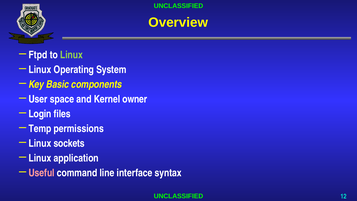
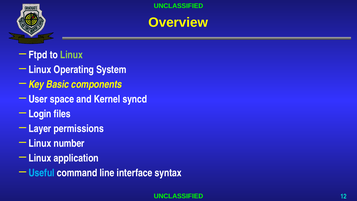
owner: owner -> syncd (135, 99)
Temp: Temp -> Layer (40, 129)
sockets: sockets -> number (69, 143)
Useful colour: pink -> light blue (42, 173)
